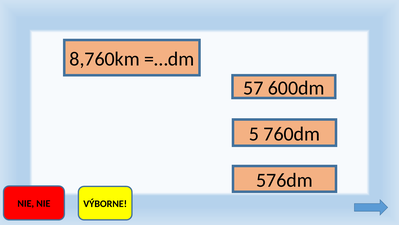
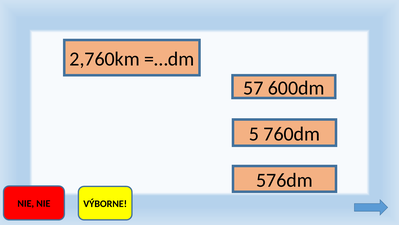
8,760km: 8,760km -> 2,760km (105, 59)
